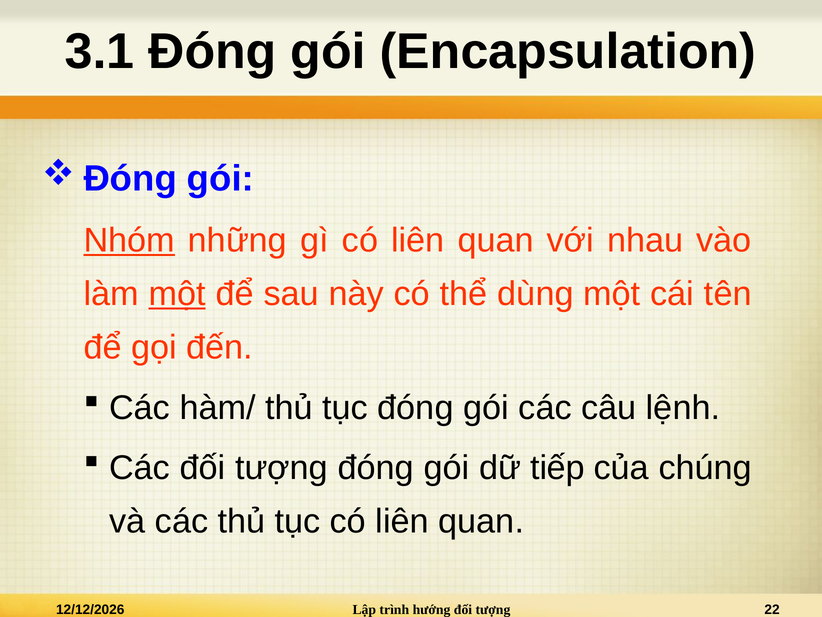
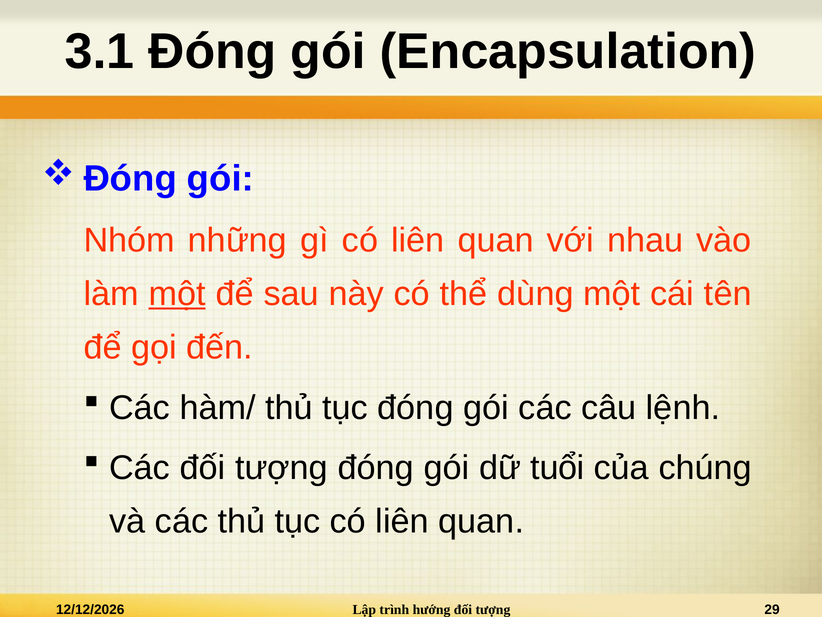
Nhóm underline: present -> none (129, 240)
tiếp: tiếp -> tuổi (558, 468)
22: 22 -> 29 (772, 609)
